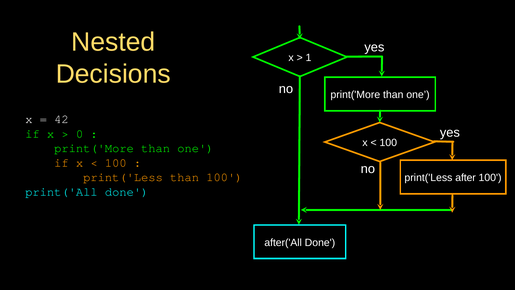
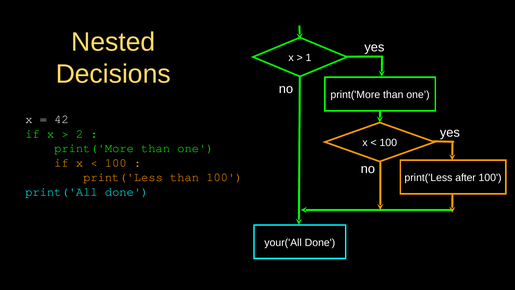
0: 0 -> 2 (80, 134)
after('All: after('All -> your('All (283, 242)
